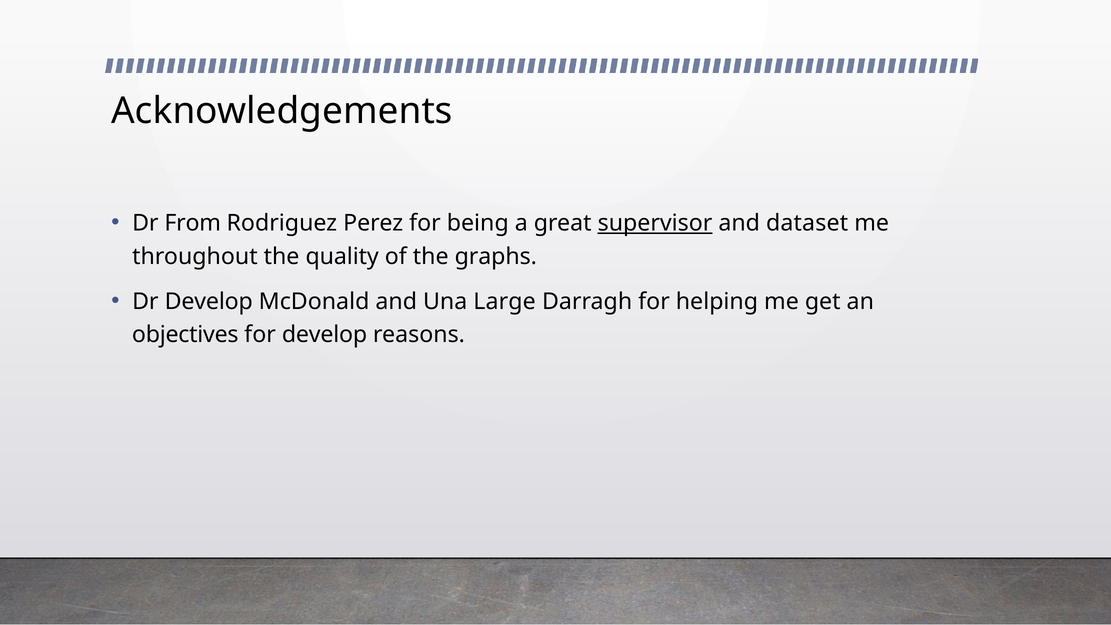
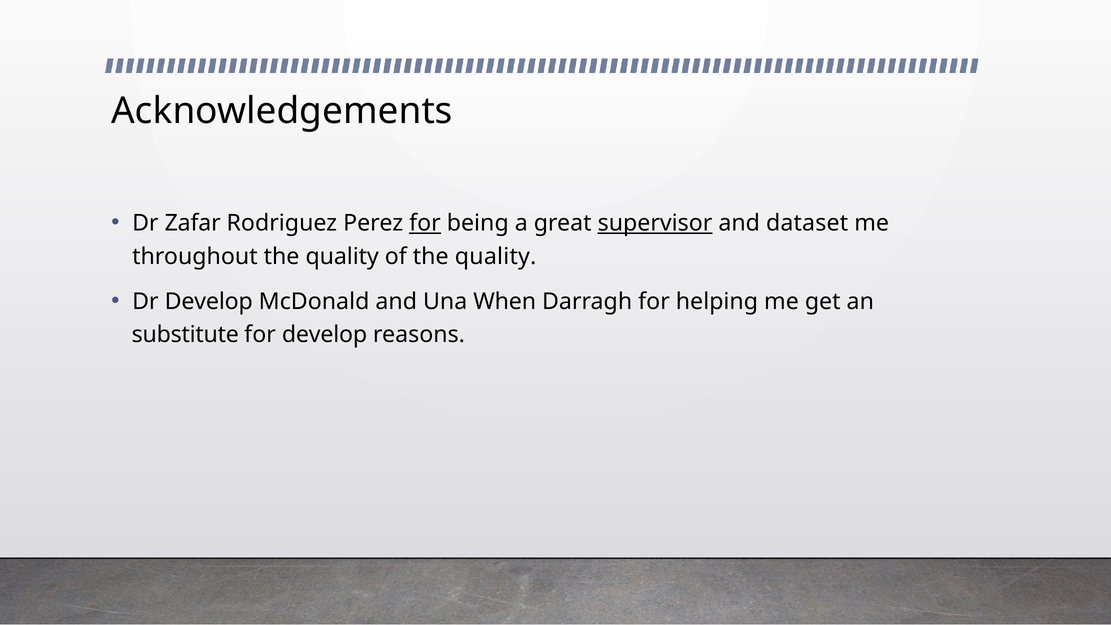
From: From -> Zafar (193, 223)
for underline: none -> present (425, 223)
of the graphs: graphs -> quality (496, 256)
Large: Large -> When (505, 301)
objectives: objectives -> substitute (185, 335)
